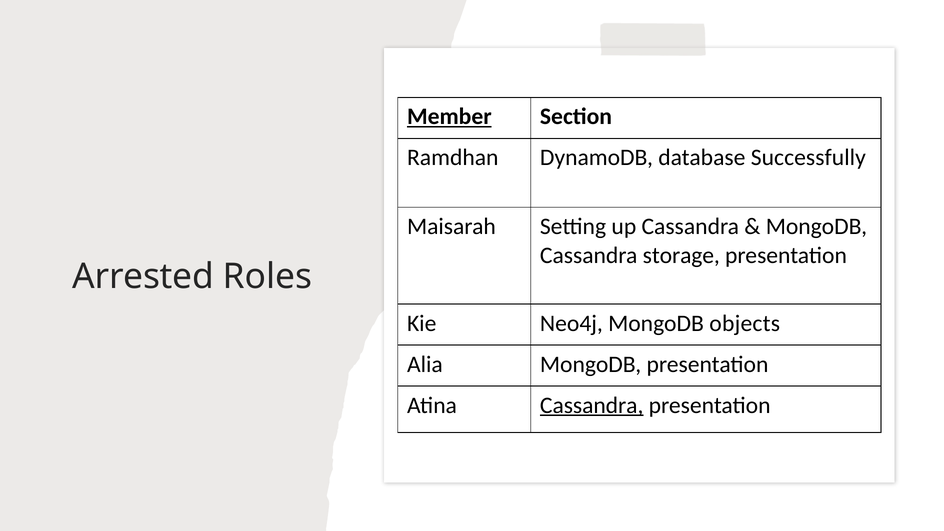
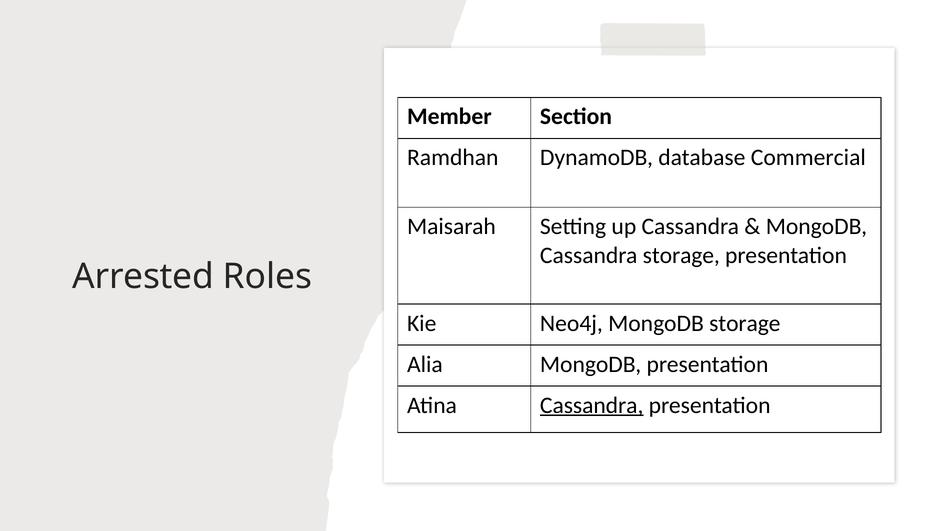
Member underline: present -> none (449, 117)
Successfully: Successfully -> Commercial (808, 158)
MongoDB objects: objects -> storage (745, 323)
